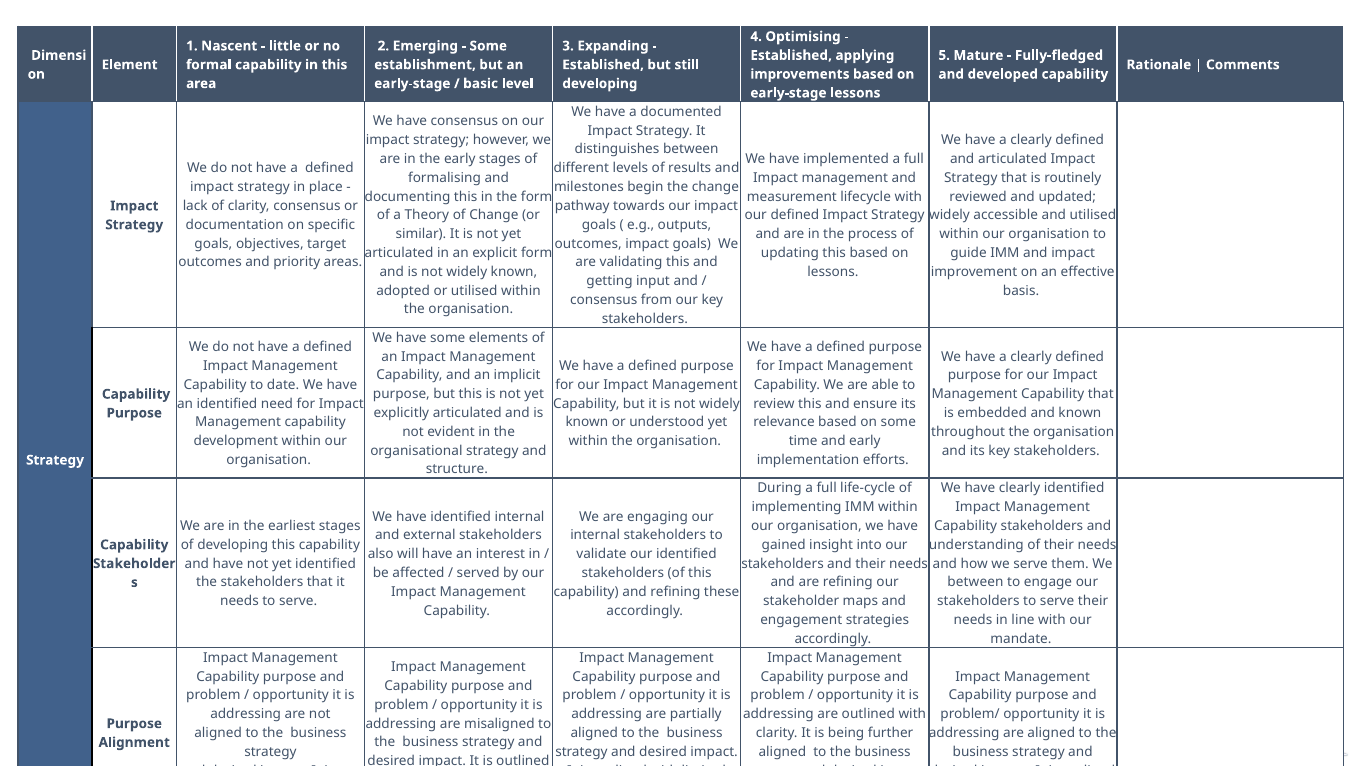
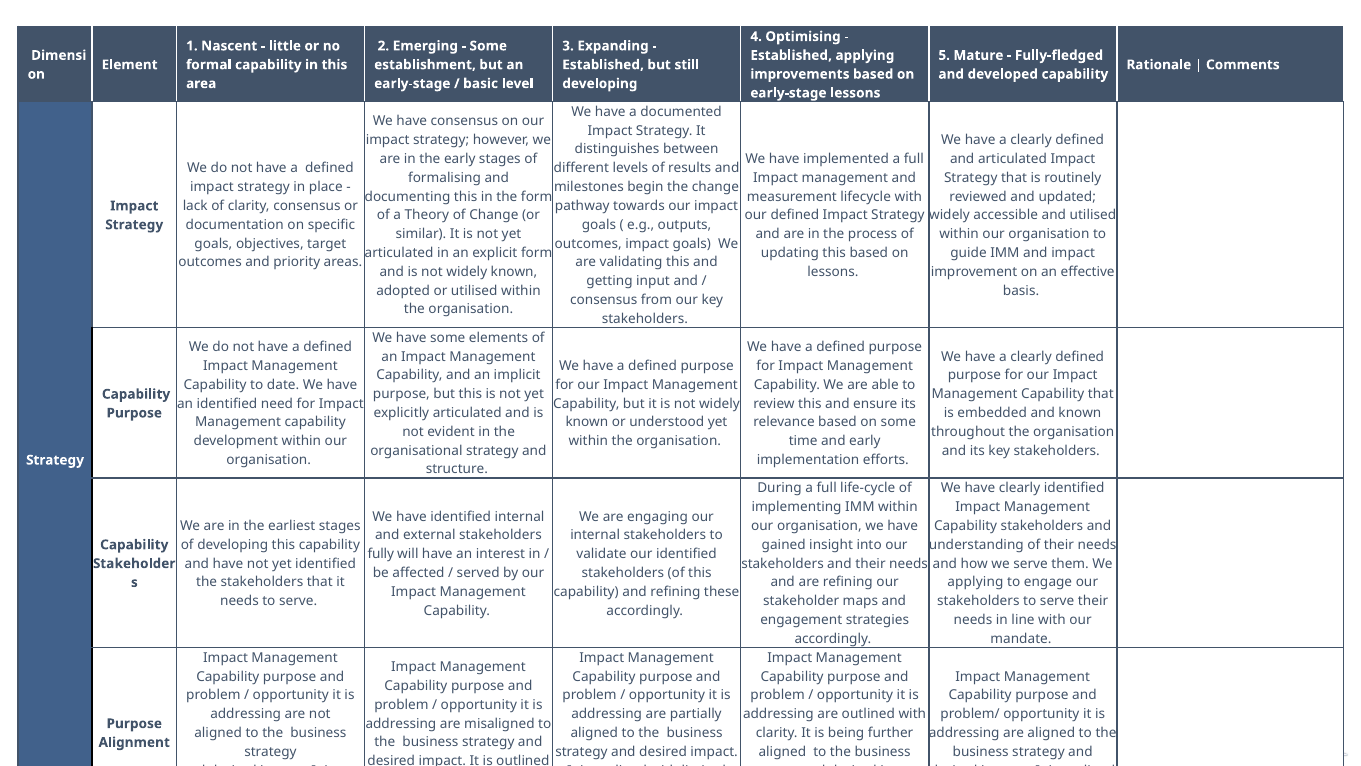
also: also -> fully (381, 554)
between: between -> applying (975, 582)
